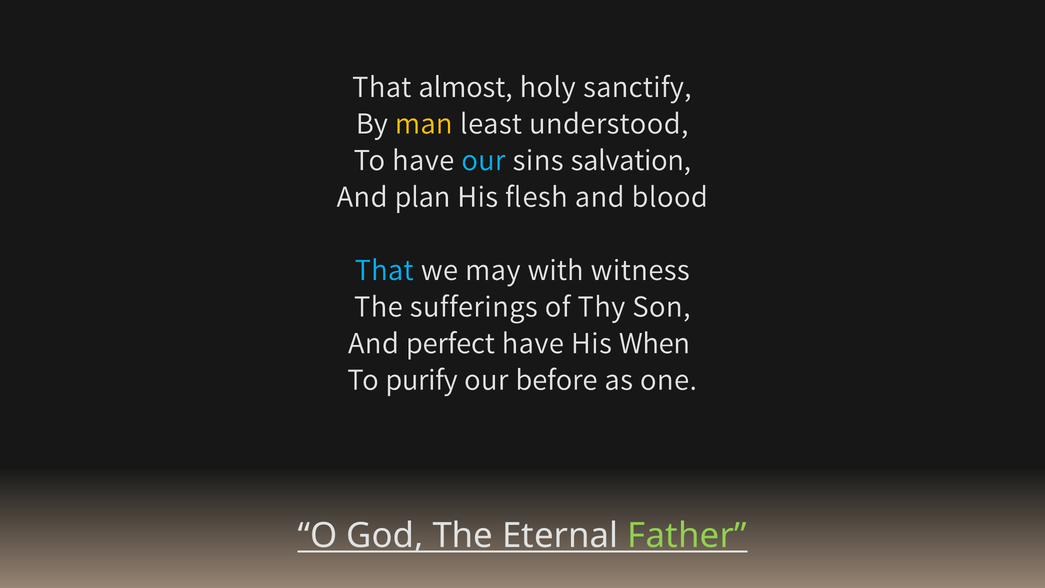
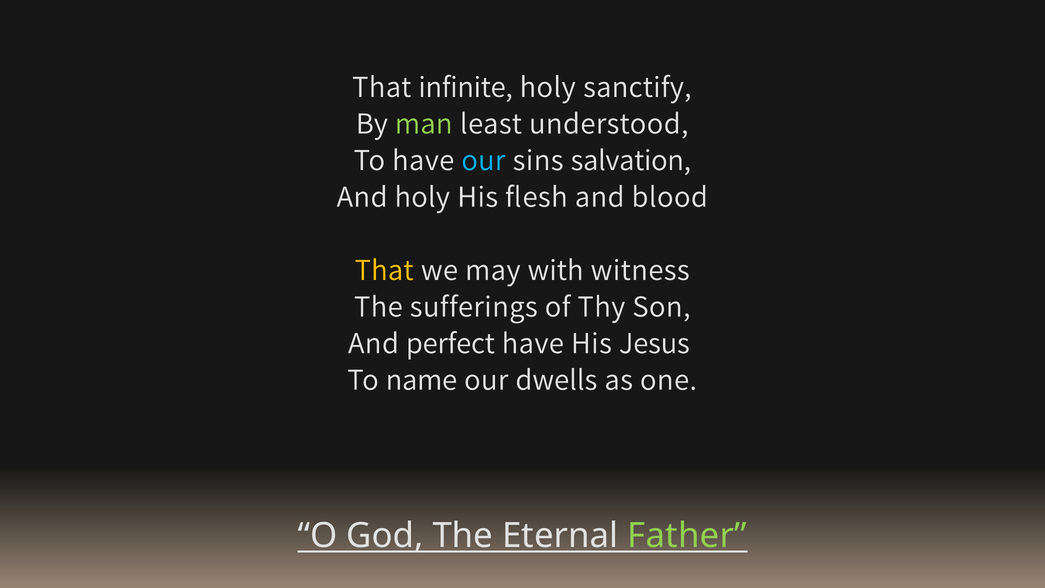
almost: almost -> infinite (466, 87)
man colour: yellow -> light green (424, 123)
And plan: plan -> holy (422, 197)
That colour: light blue -> yellow (384, 270)
When: When -> Jesus (654, 343)
purify: purify -> name (421, 380)
before: before -> dwells (556, 380)
